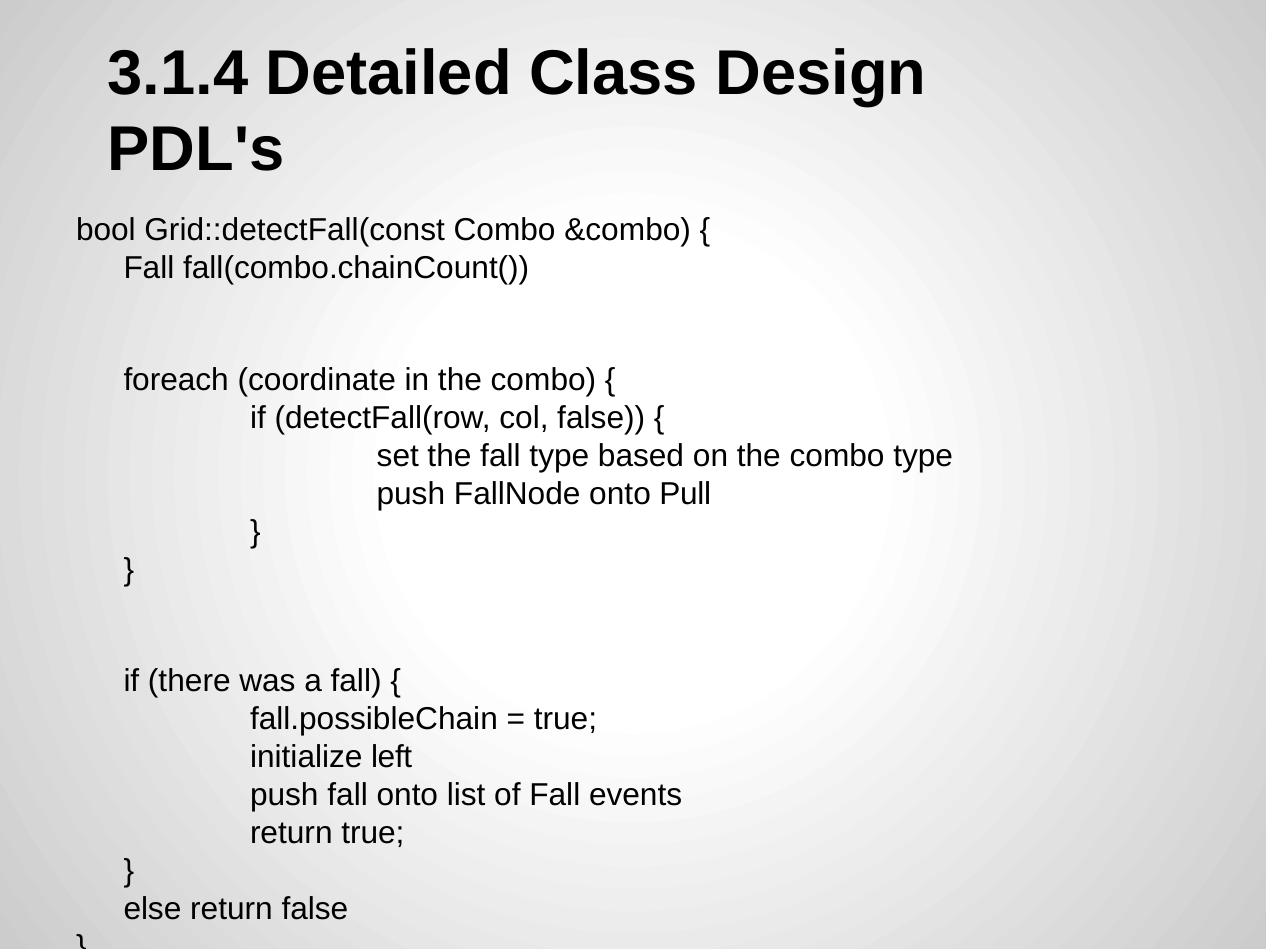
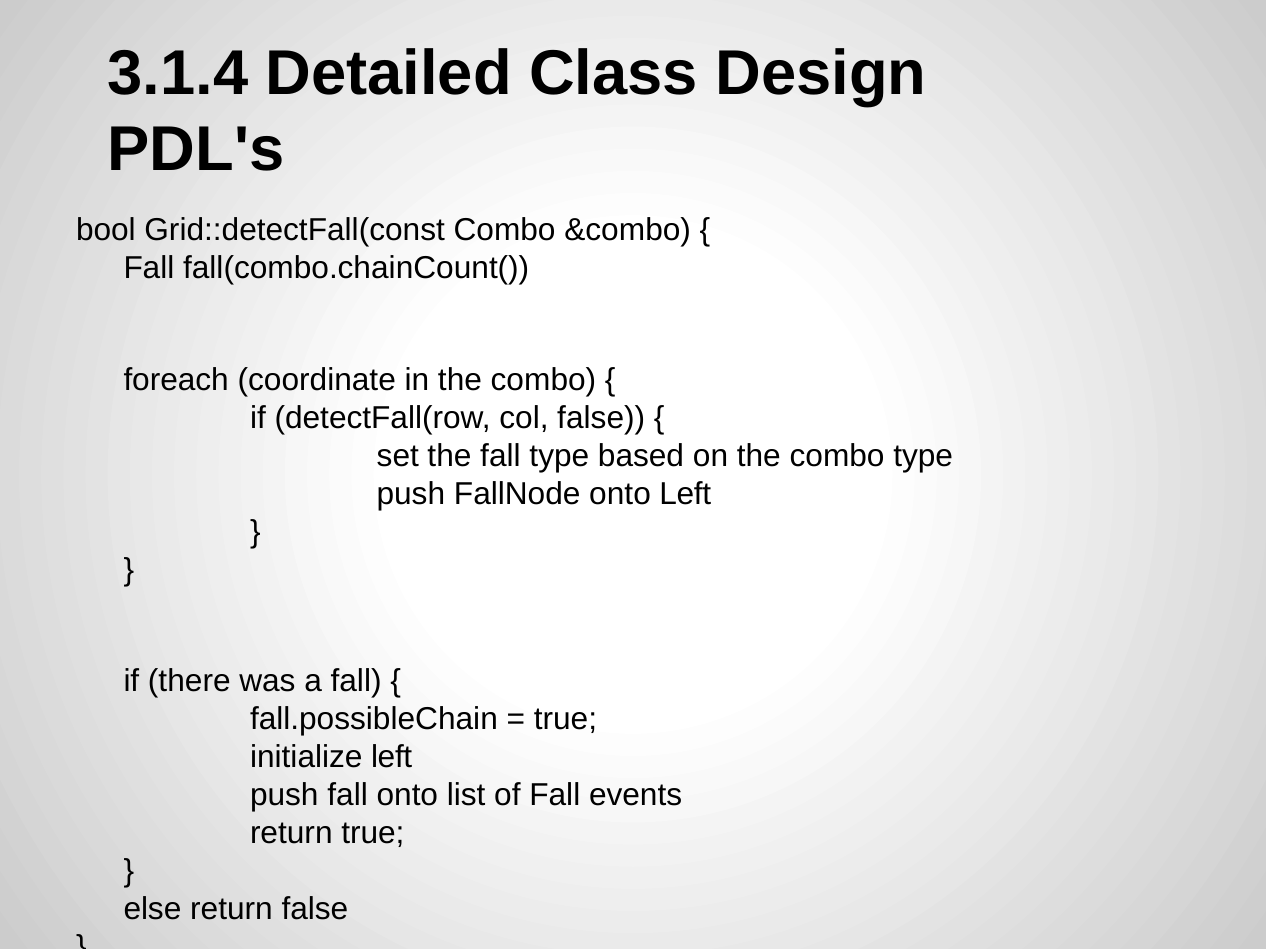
onto Pull: Pull -> Left (685, 494)
